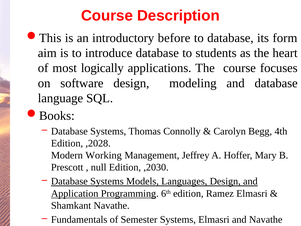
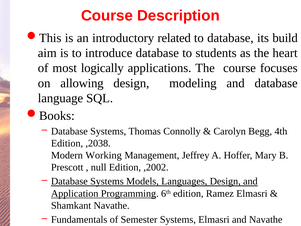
before: before -> related (174, 38)
form: form -> build (285, 38)
software: software -> allowing (82, 83)
,2028: ,2028 -> ,2038 (98, 143)
,2030: ,2030 -> ,2002 (156, 167)
